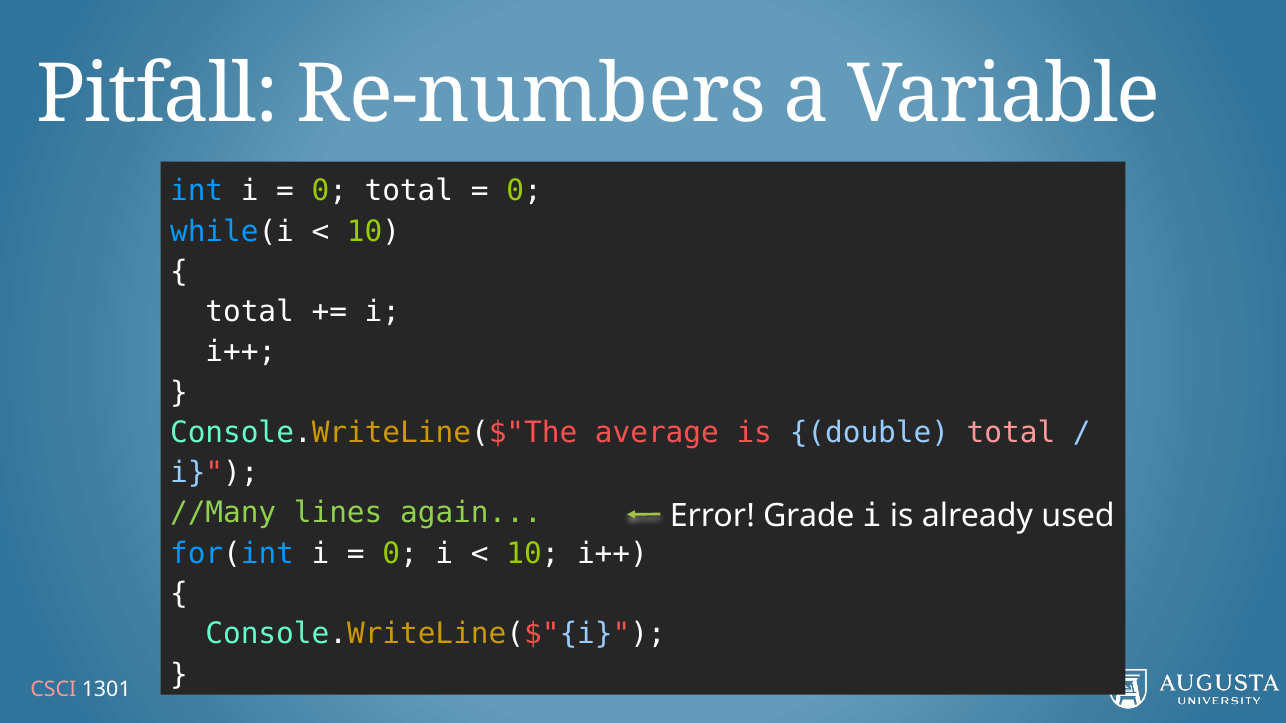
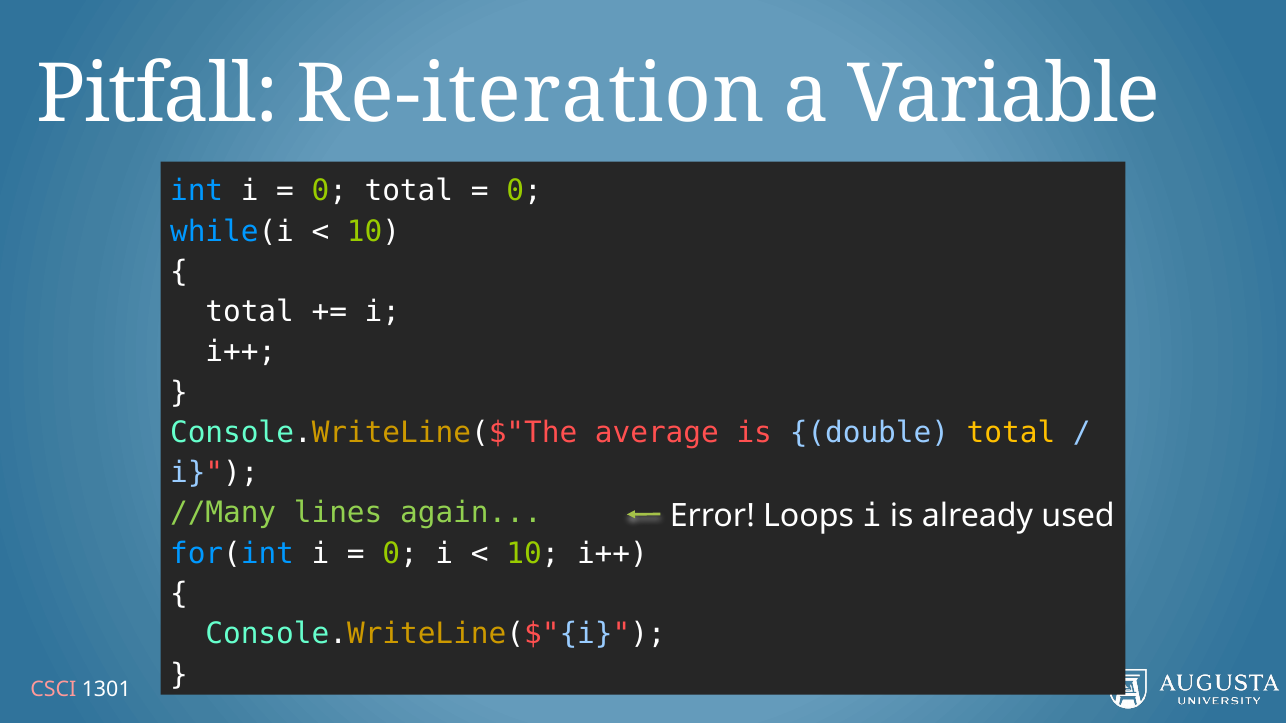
Re-numbers: Re-numbers -> Re-iteration (531, 95)
total colour: pink -> yellow (1011, 433)
Grade: Grade -> Loops (809, 517)
